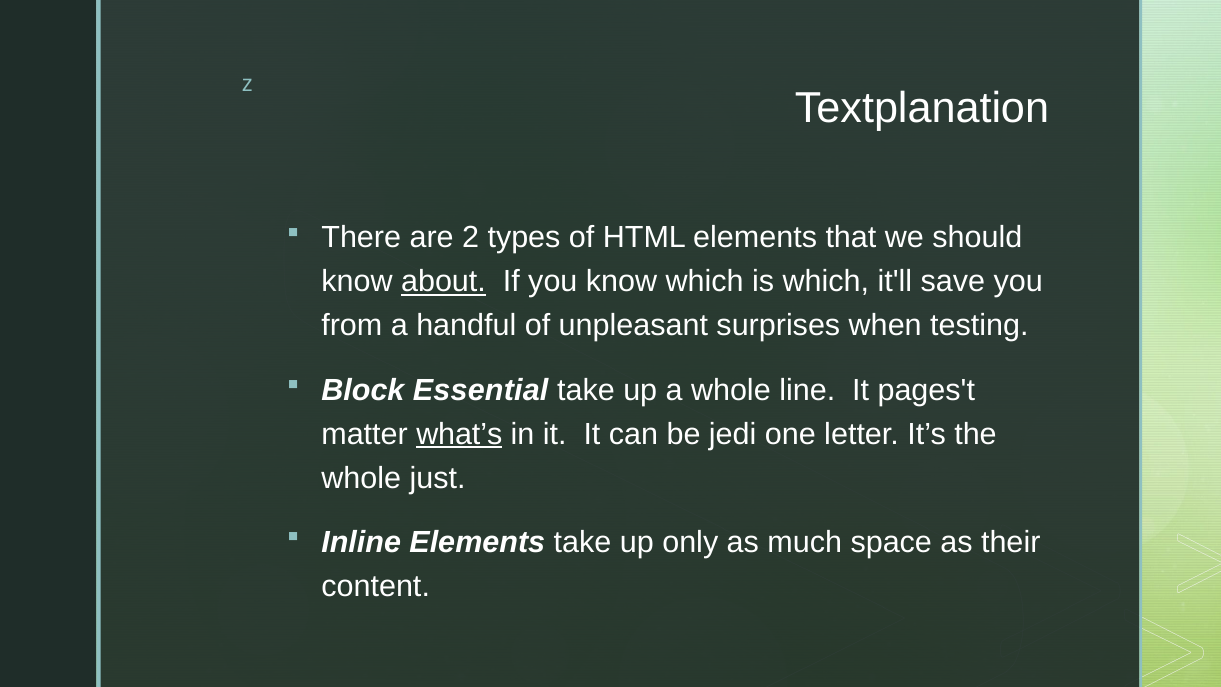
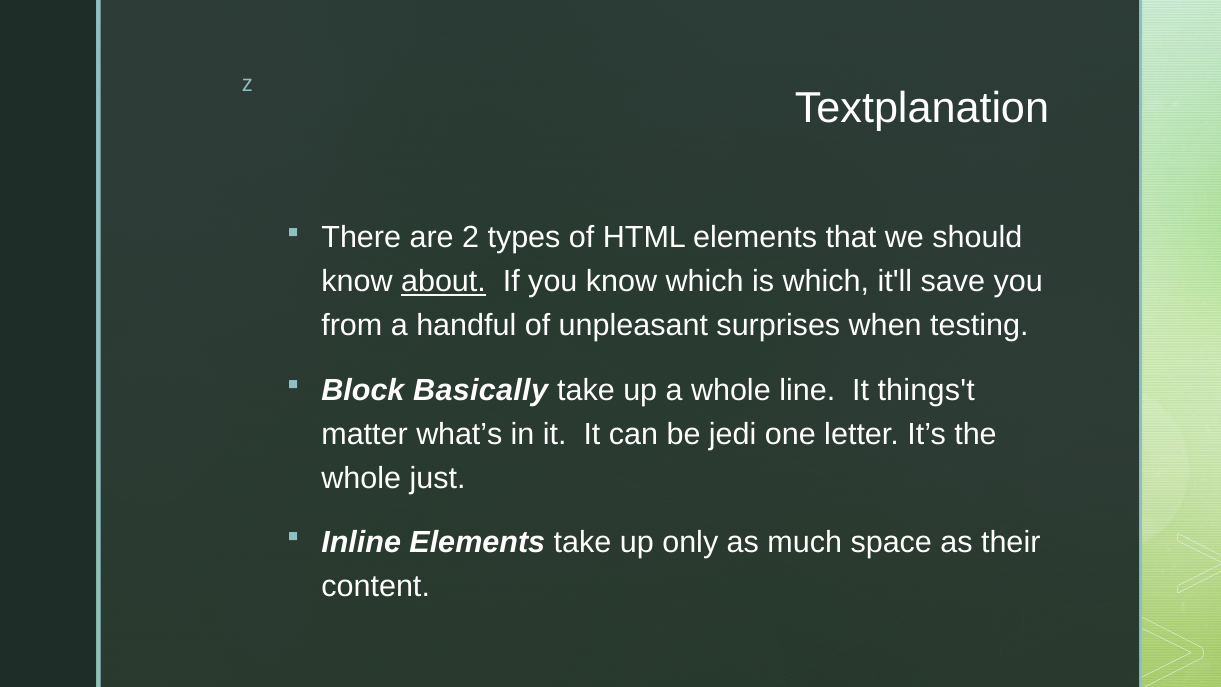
Essential: Essential -> Basically (481, 390)
pages't: pages't -> things't (926, 390)
what’s underline: present -> none (459, 434)
